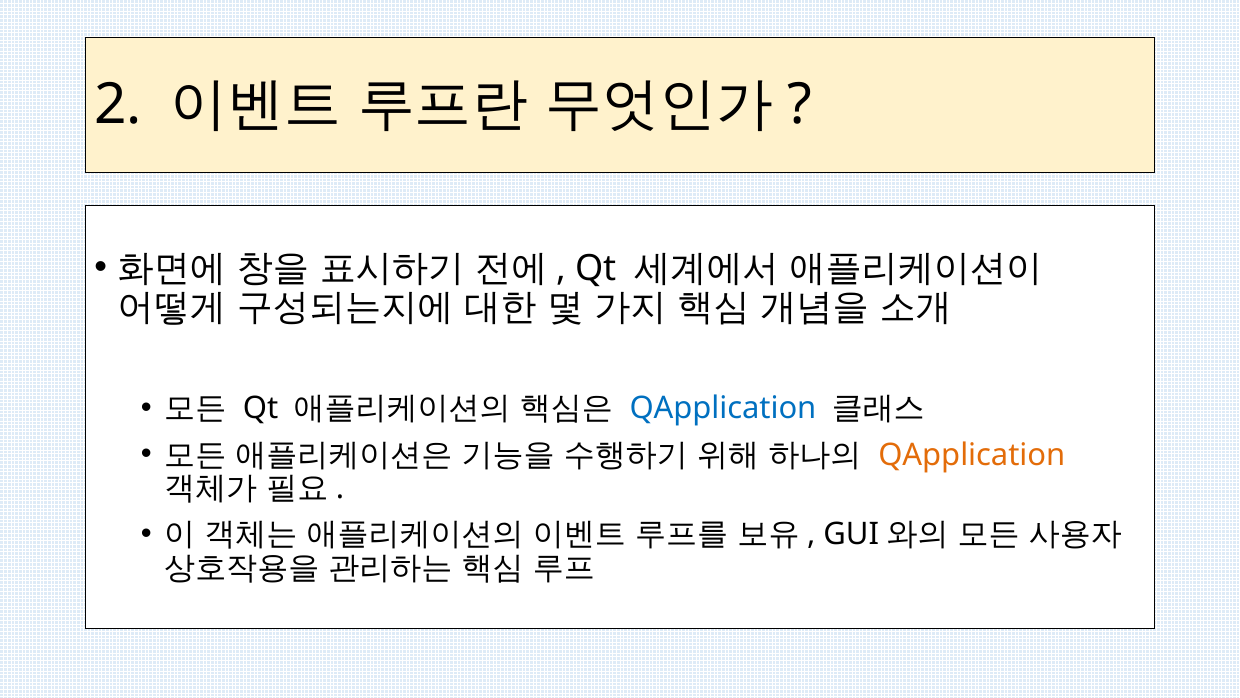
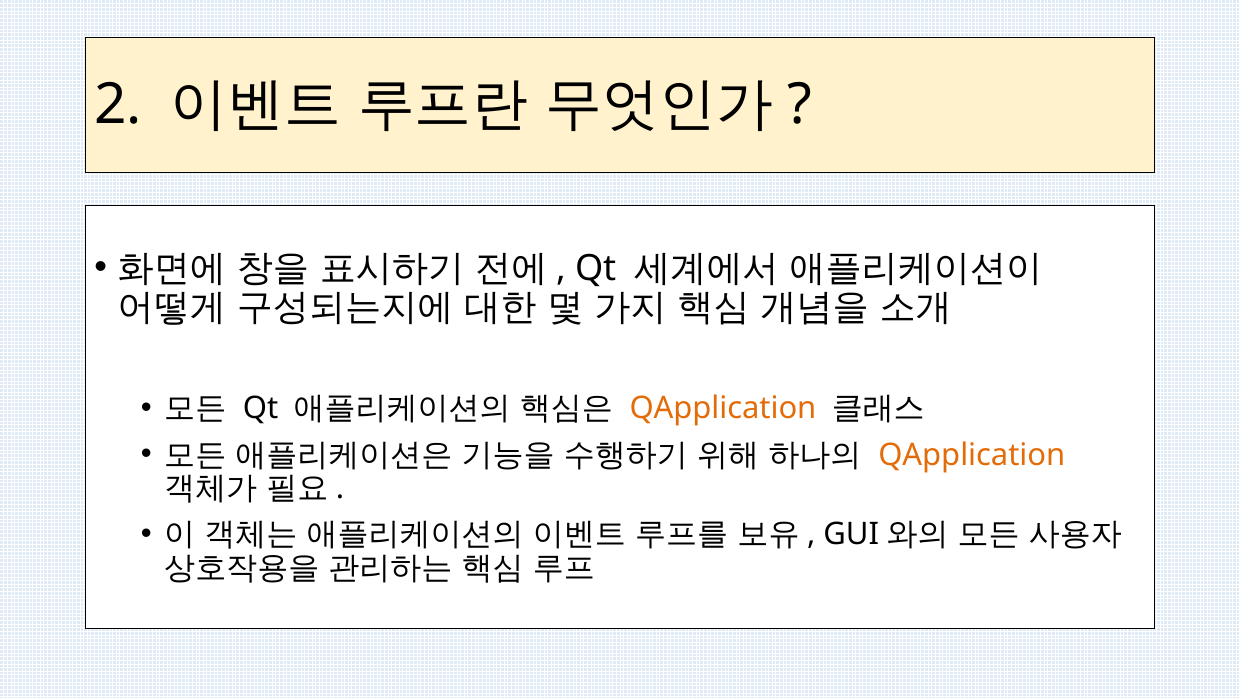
QApplication colour: blue -> orange (723, 408)
